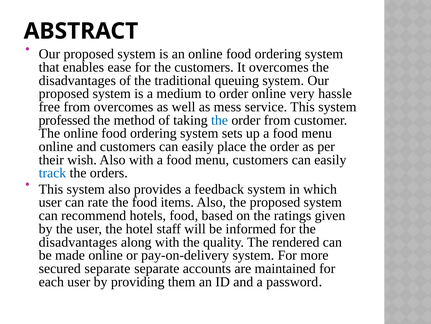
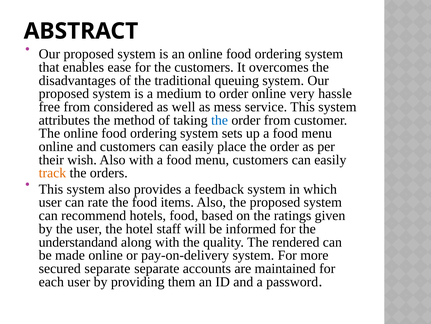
from overcomes: overcomes -> considered (124, 107)
professed: professed -> attributes (64, 120)
track colour: blue -> orange (52, 173)
disadvantages: disadvantages -> understandand (78, 242)
